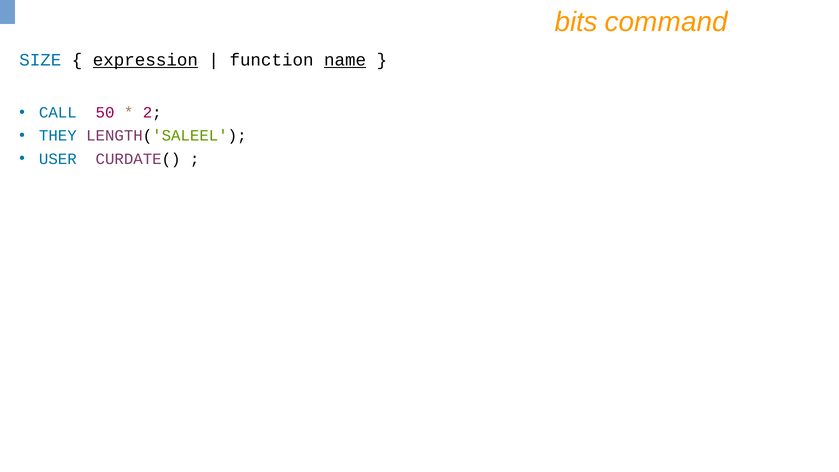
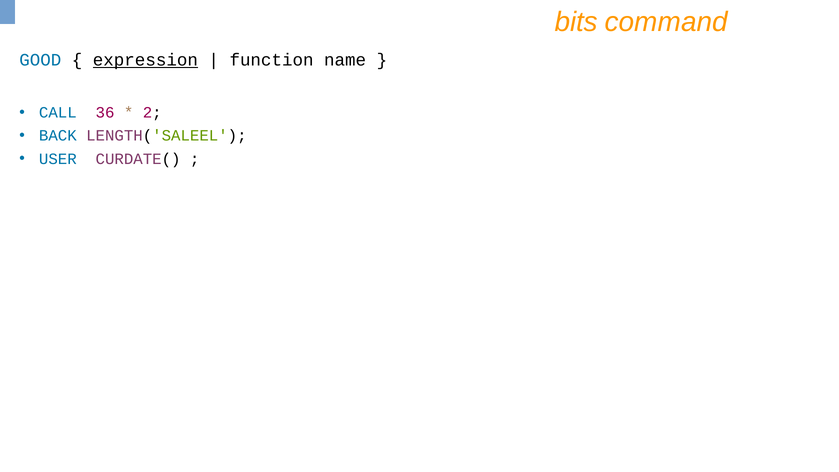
SIZE: SIZE -> GOOD (40, 60)
name underline: present -> none (345, 60)
50: 50 -> 36 (105, 113)
THEY: THEY -> BACK (58, 136)
